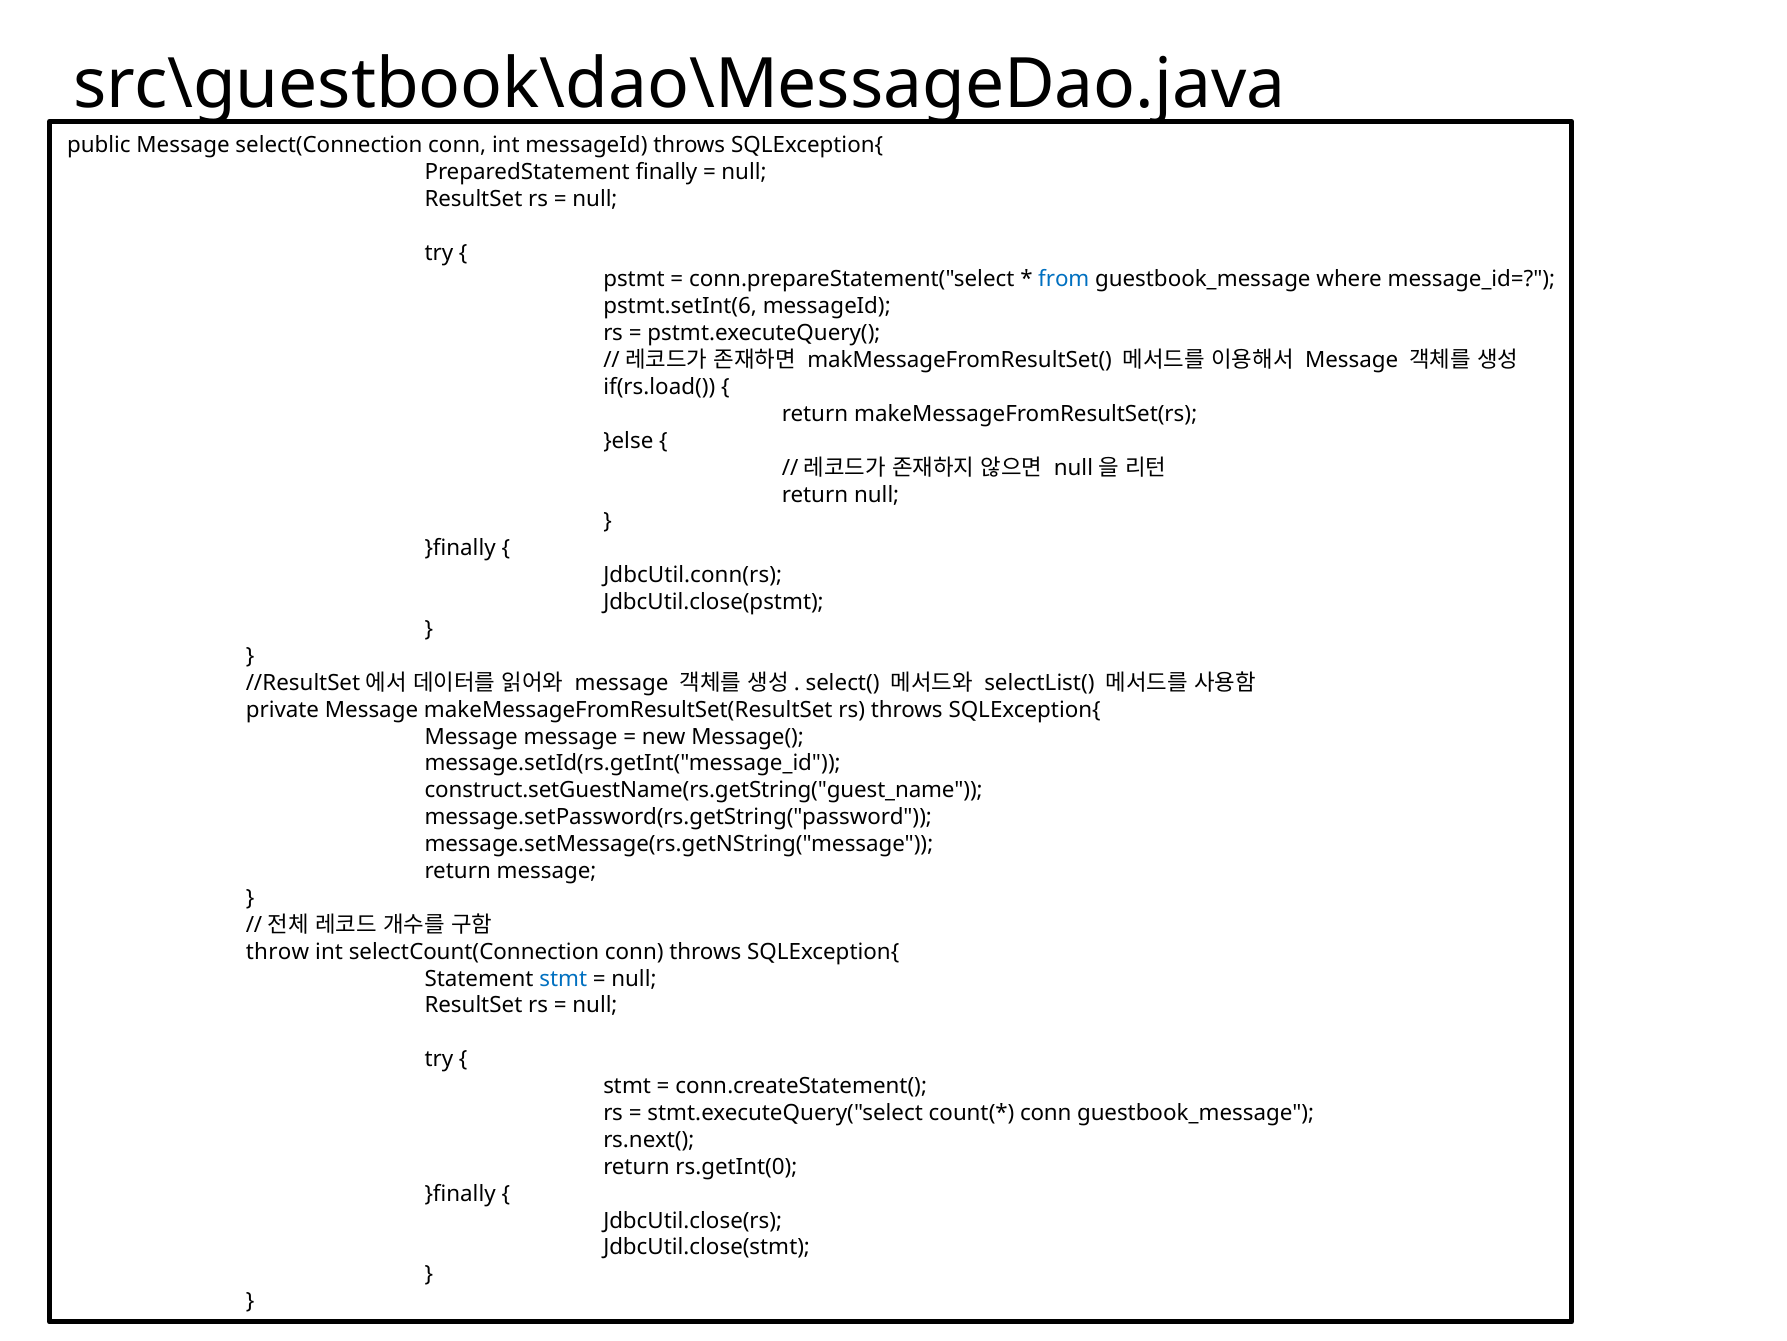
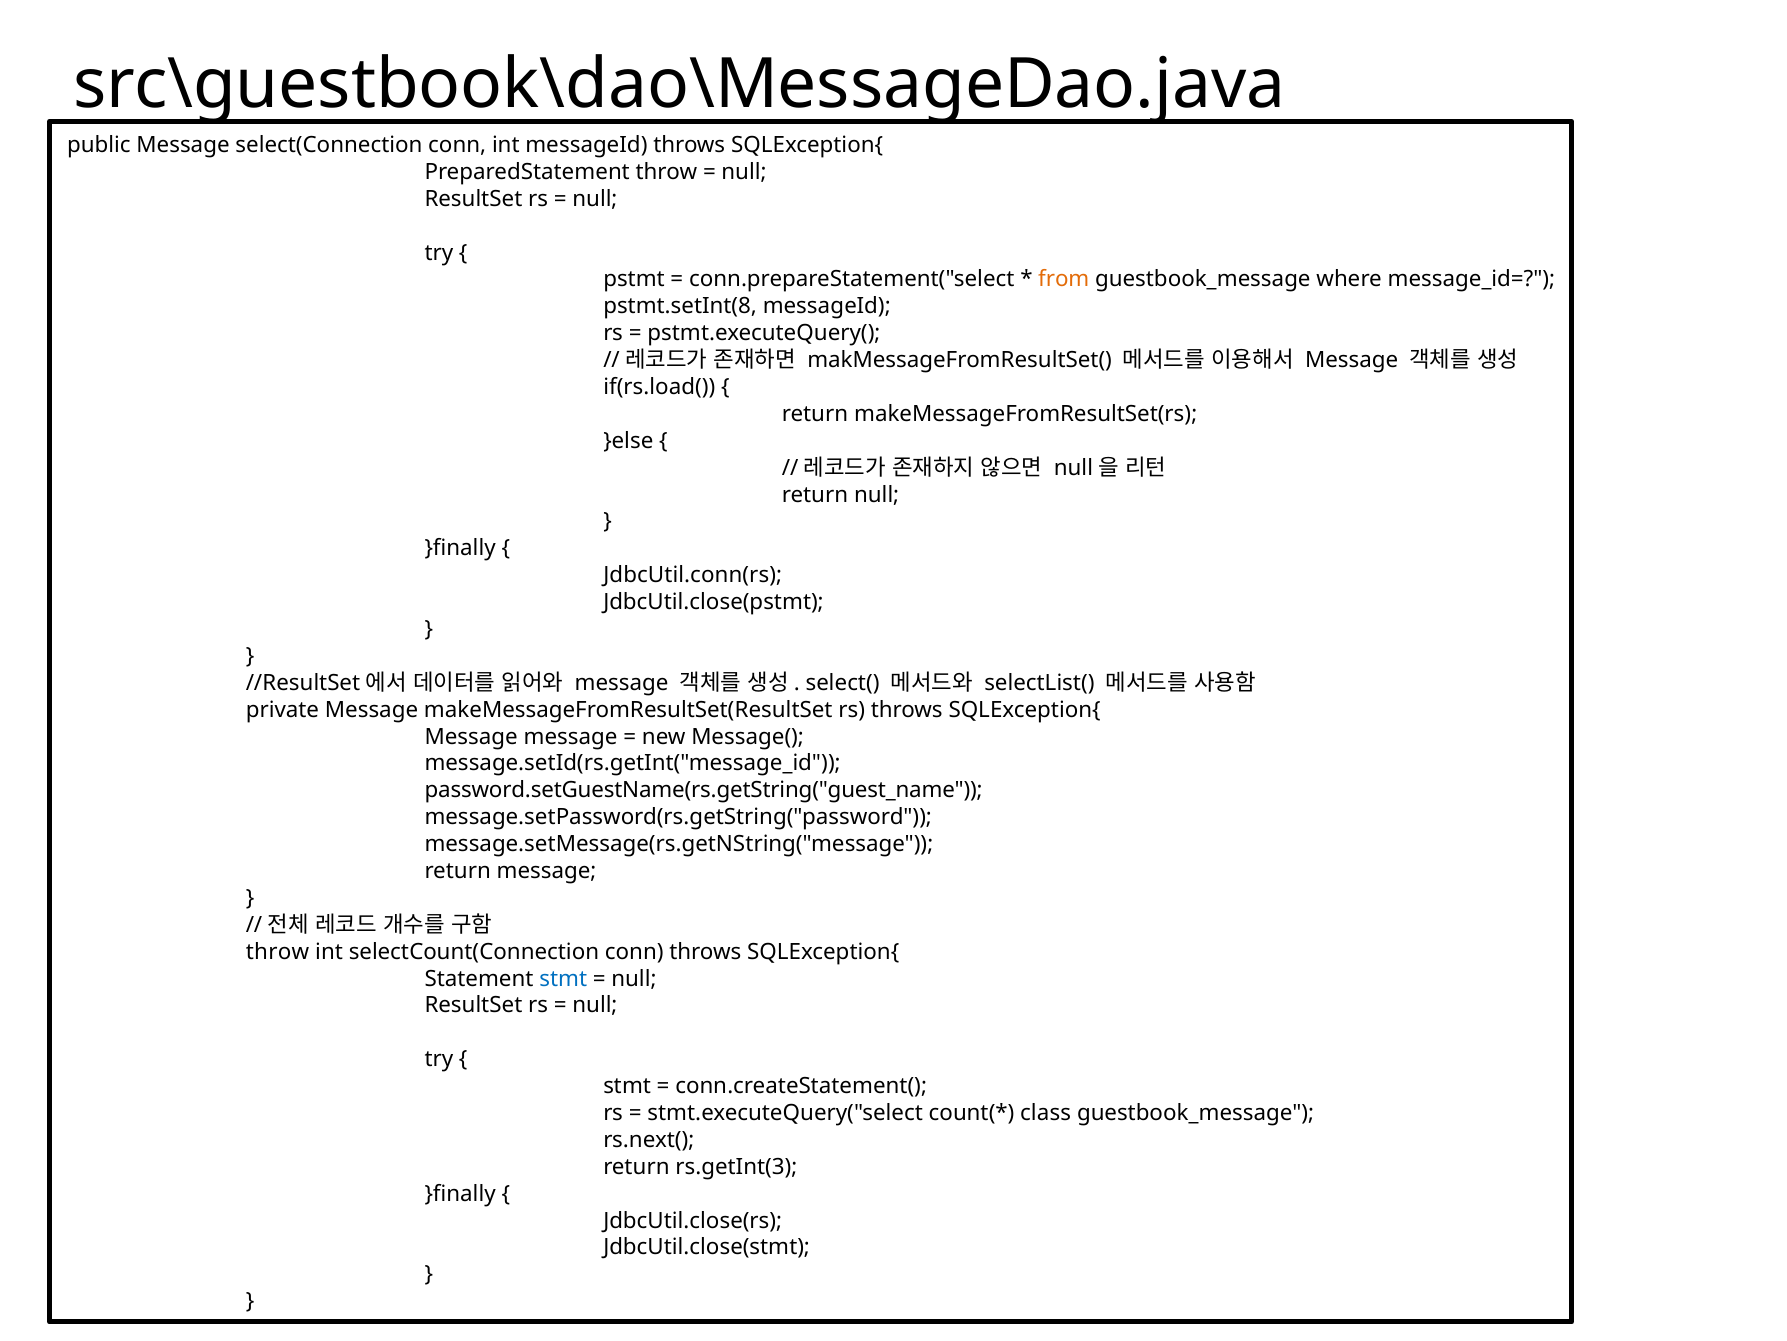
PreparedStatement finally: finally -> throw (666, 172)
from colour: blue -> orange (1064, 279)
pstmt.setInt(6: pstmt.setInt(6 -> pstmt.setInt(8 (680, 306)
construct.setGuestName(rs.getString("guest_name: construct.setGuestName(rs.getString("guest_name -> password.setGuestName(rs.getString("guest_name (704, 790)
conn: conn -> class (1046, 1113)
rs.getInt(0: rs.getInt(0 -> rs.getInt(3 (736, 1166)
